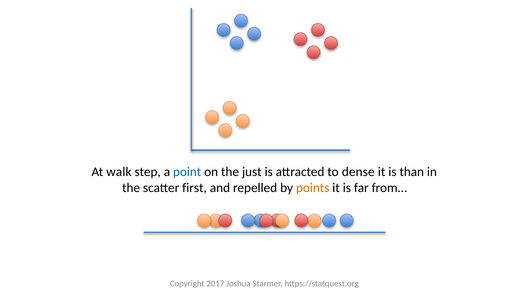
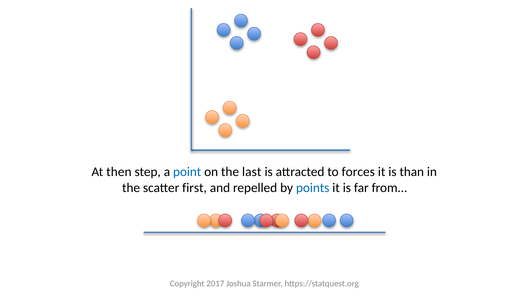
walk: walk -> then (119, 172)
just: just -> last (252, 172)
dense: dense -> forces (358, 172)
points colour: orange -> blue (313, 188)
